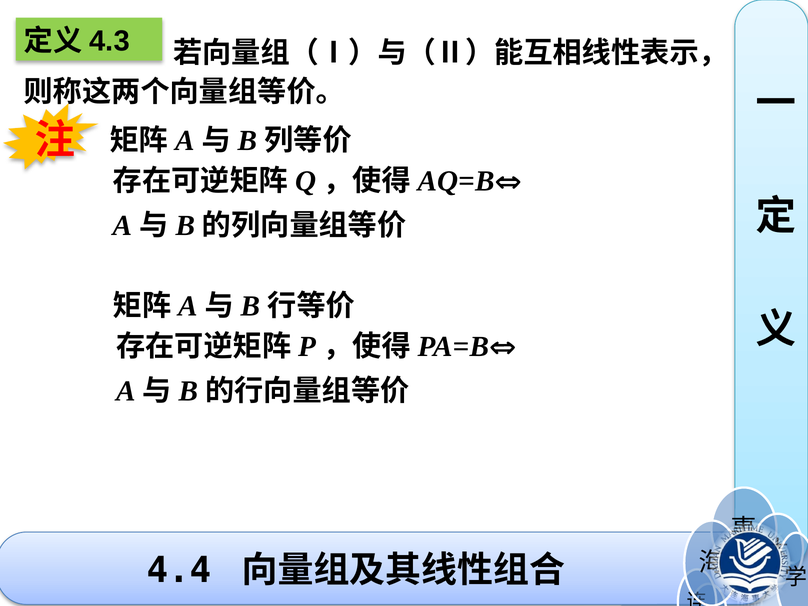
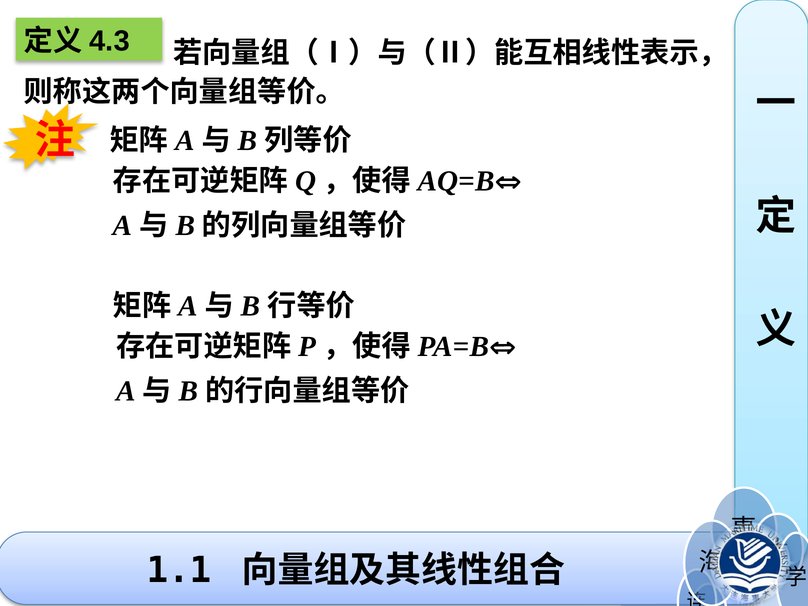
4.4: 4.4 -> 1.1 (179, 570)
